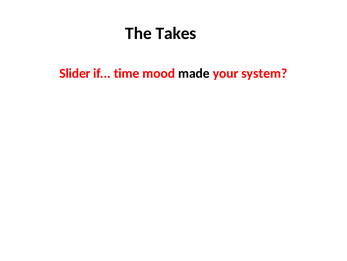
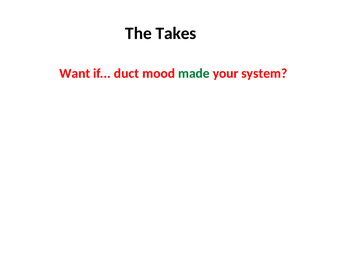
Slider: Slider -> Want (75, 73)
time: time -> duct (127, 73)
made colour: black -> green (194, 73)
